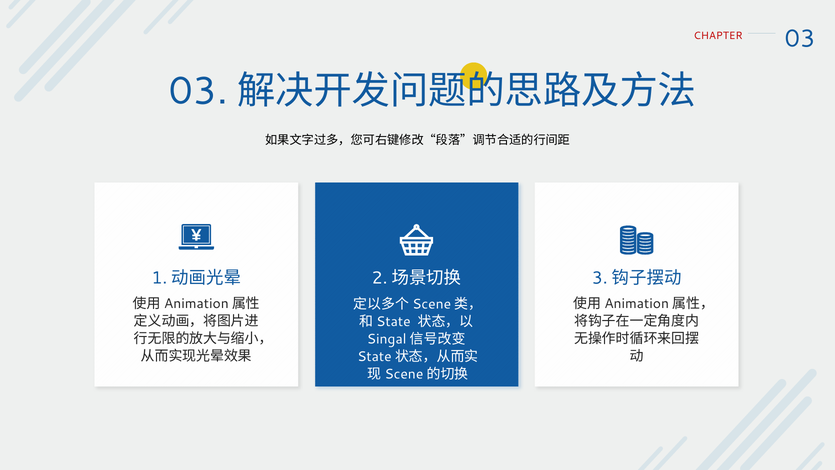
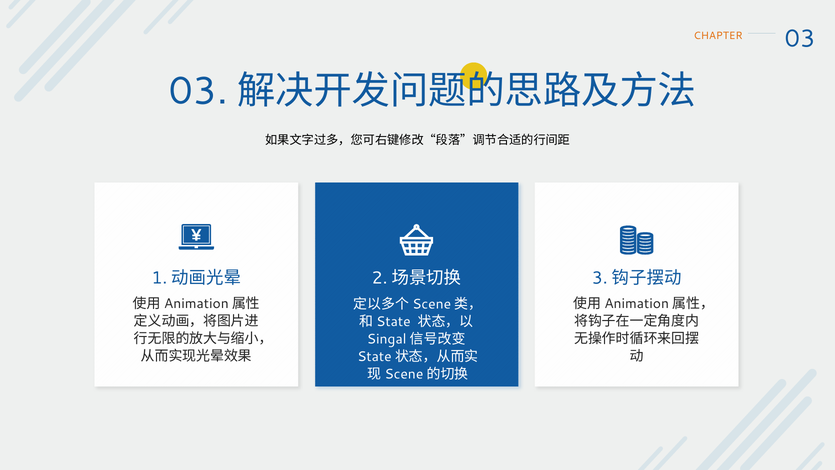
CHAPTER colour: red -> orange (718, 36)
